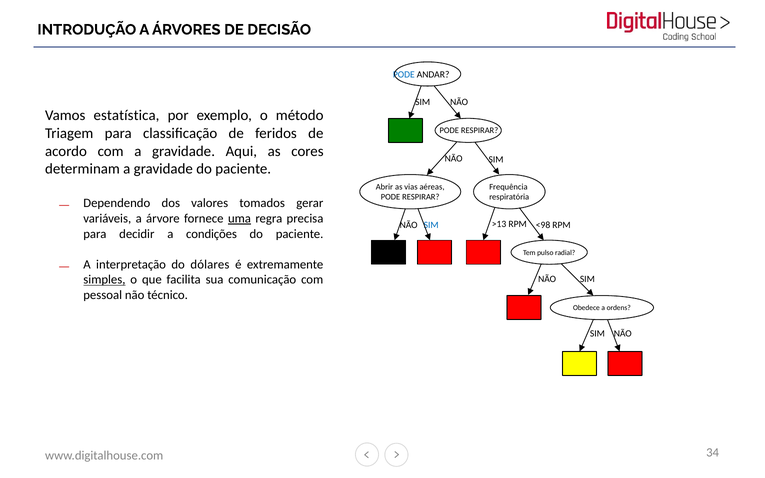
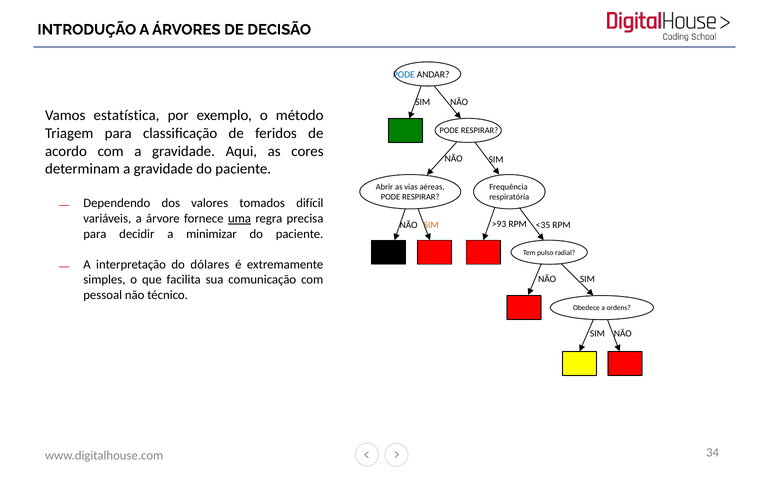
gerar: gerar -> difícil (310, 203)
>13: >13 -> >93 (499, 224)
<98: <98 -> <35 (543, 225)
SIM colour: blue -> orange (431, 225)
condições: condições -> minimizar (211, 234)
simples underline: present -> none (104, 280)
